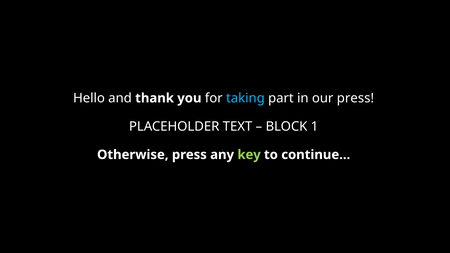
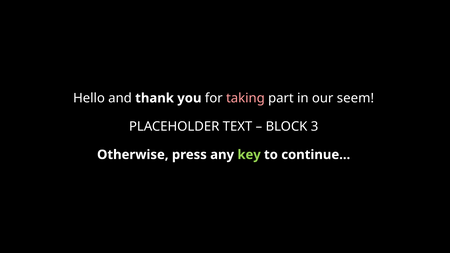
taking colour: light blue -> pink (245, 98)
our press: press -> seem (355, 98)
1: 1 -> 3 (315, 126)
